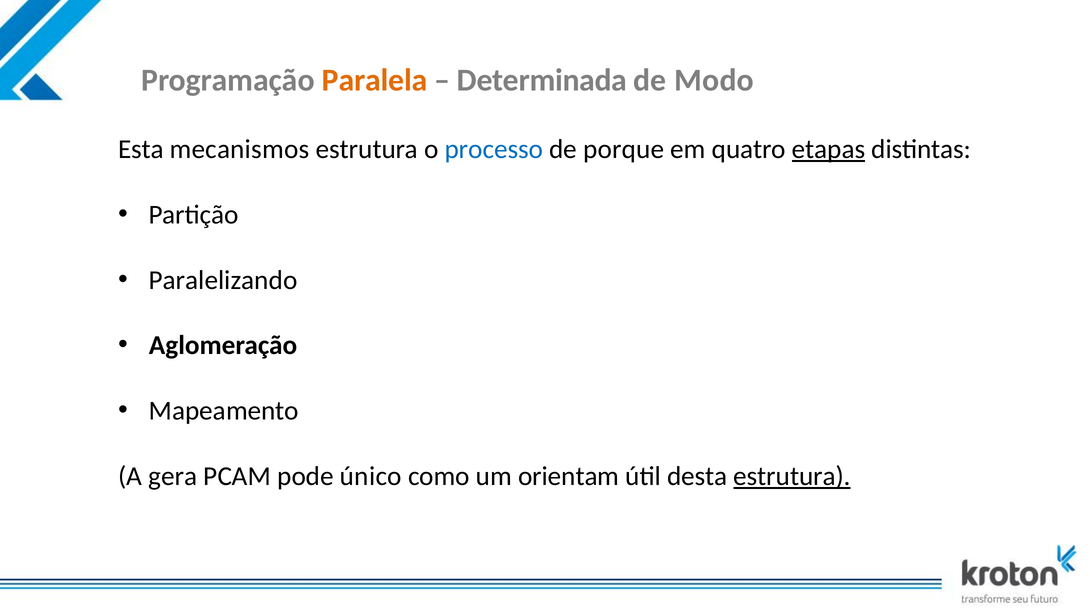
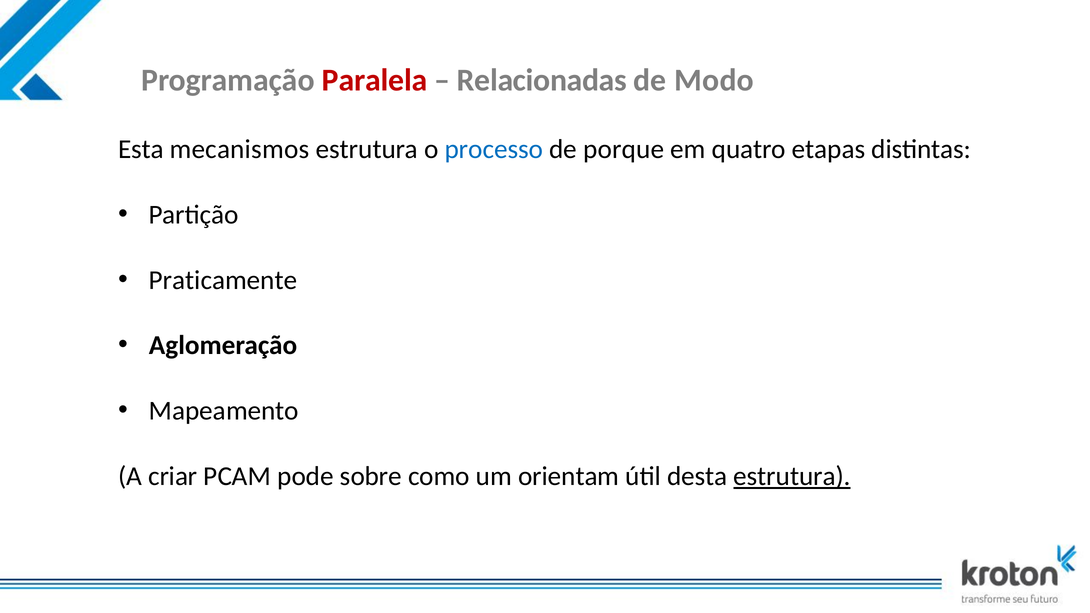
Paralela colour: orange -> red (375, 80)
Determinada: Determinada -> Relacionadas (542, 80)
etapas underline: present -> none (829, 149)
Paralelizando: Paralelizando -> Praticamente (223, 280)
gera: gera -> criar (173, 476)
único: único -> sobre (371, 476)
